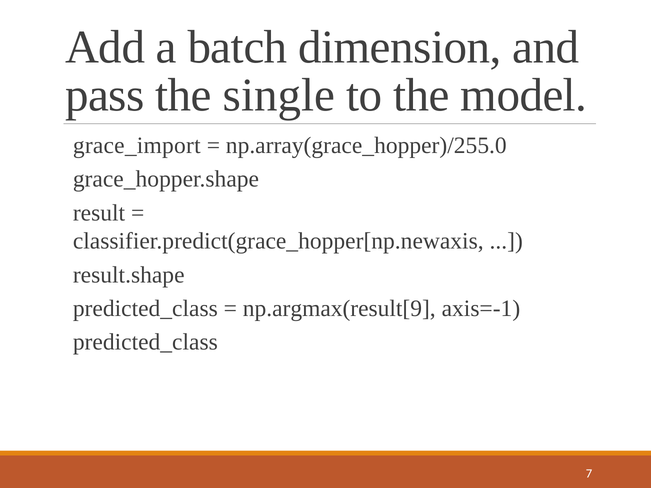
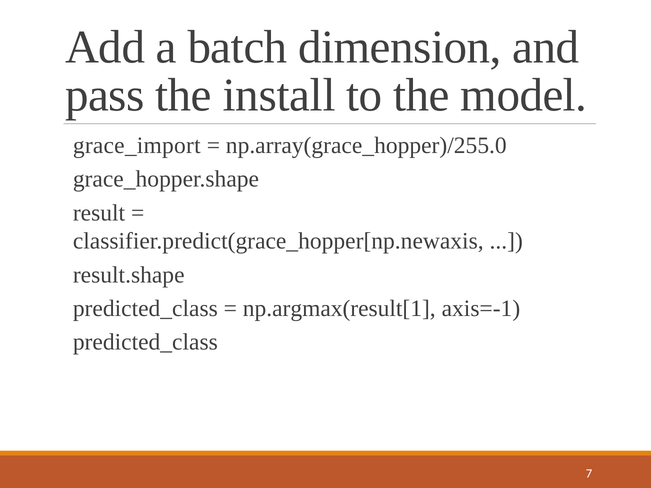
single: single -> install (279, 95)
np.argmax(result[9: np.argmax(result[9 -> np.argmax(result[1 (339, 309)
